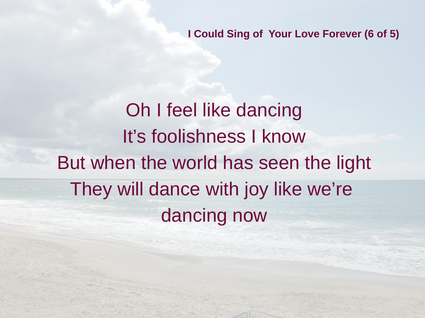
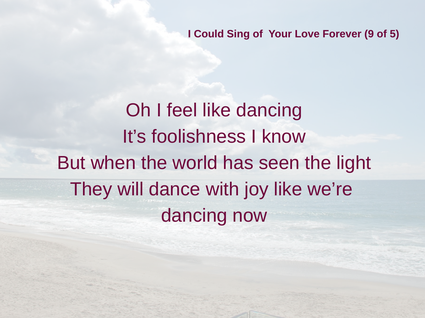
6: 6 -> 9 (369, 34)
